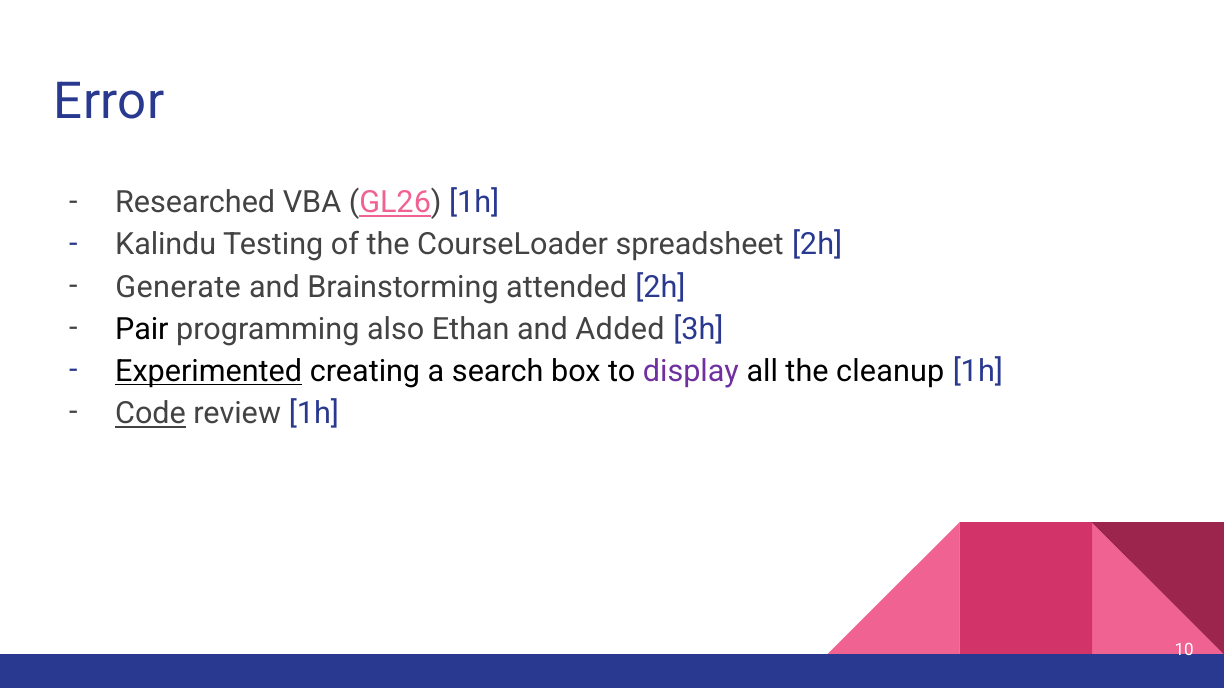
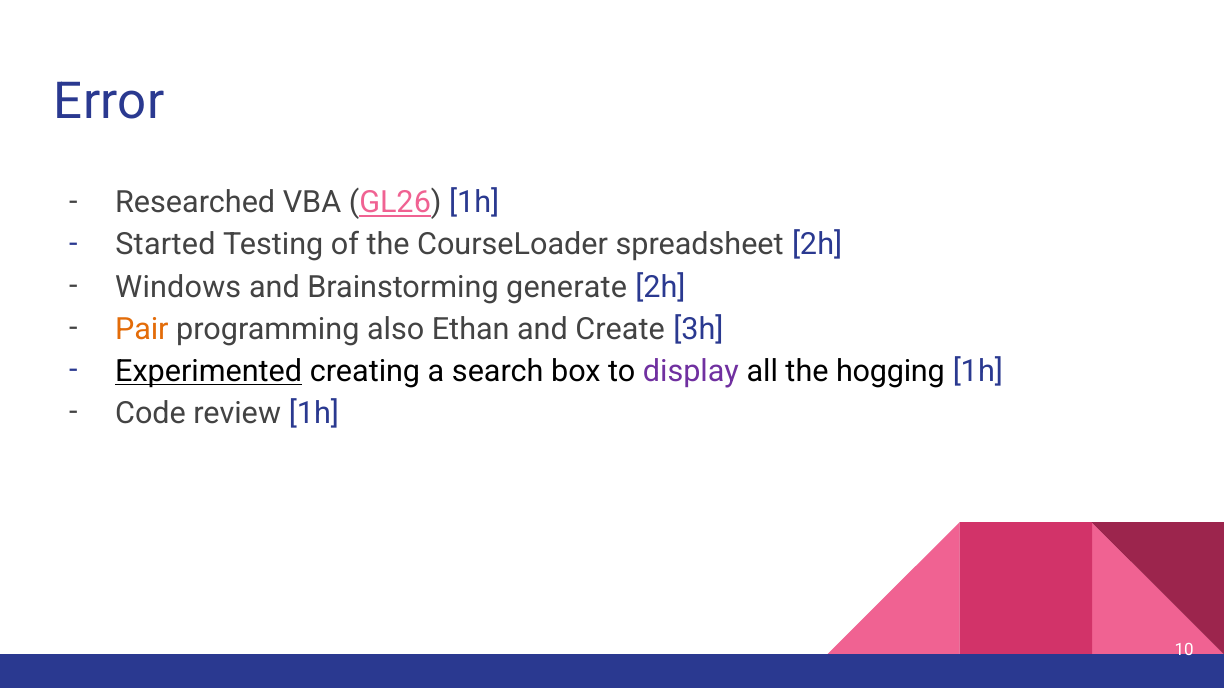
Kalindu: Kalindu -> Started (165, 245)
Generate: Generate -> Windows (178, 287)
attended: attended -> generate (567, 287)
Pair colour: black -> orange (142, 329)
Added: Added -> Create (620, 329)
cleanup: cleanup -> hogging (890, 372)
Code underline: present -> none (151, 414)
